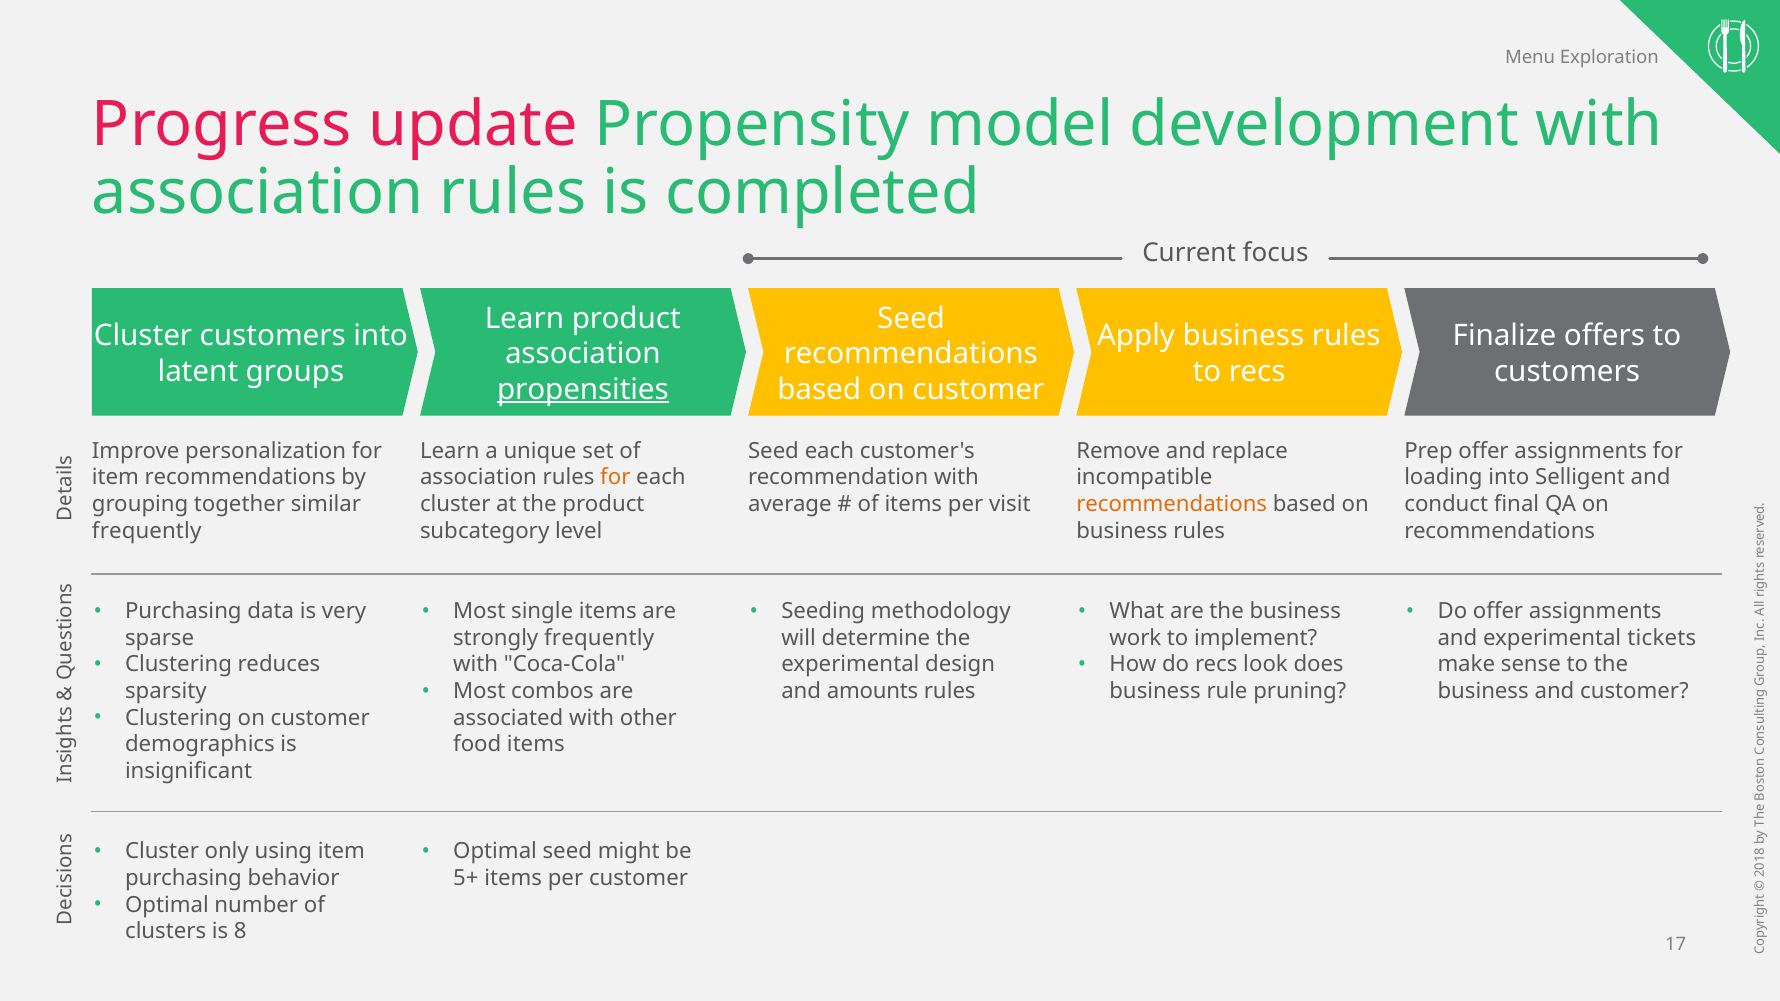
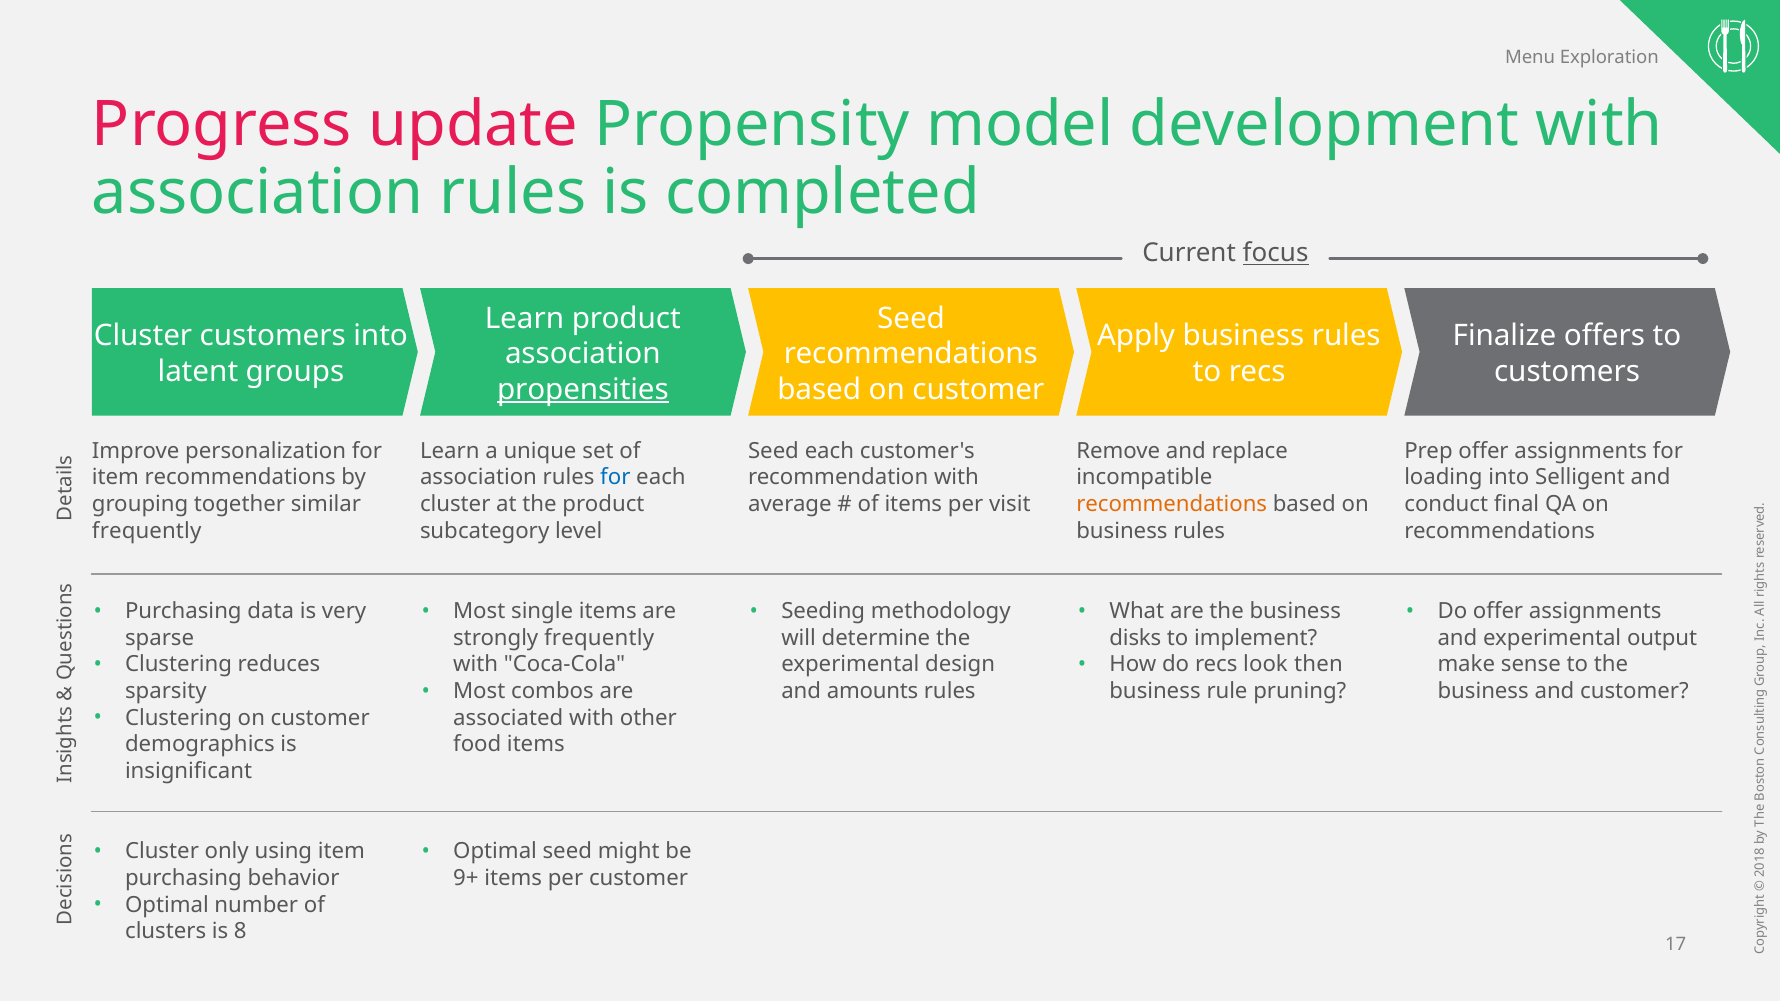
focus underline: none -> present (1276, 253)
for colour: orange -> blue (615, 478)
work: work -> disks (1135, 638)
tickets: tickets -> output (1662, 638)
does: does -> then (1318, 665)
5+: 5+ -> 9+ (466, 878)
